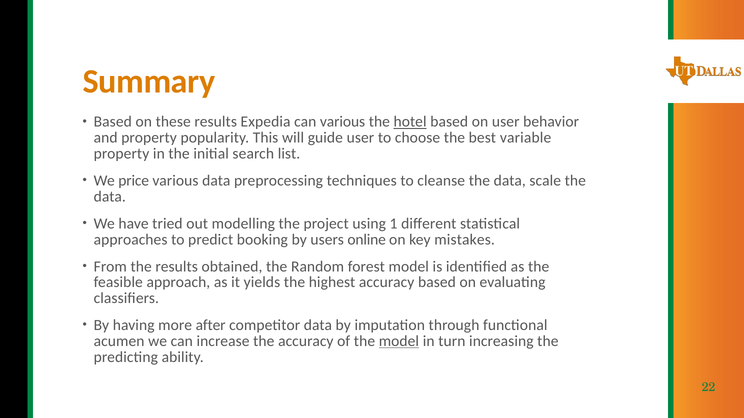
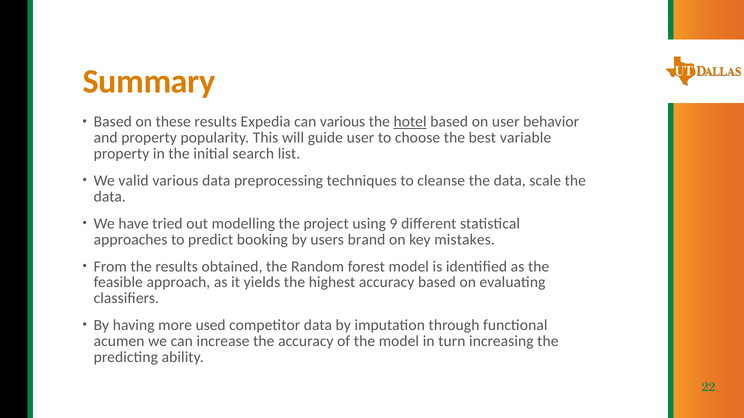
price: price -> valid (134, 181)
1: 1 -> 9 (394, 224)
online: online -> brand (367, 240)
after: after -> used (211, 326)
model underline: present -> none (399, 341)
